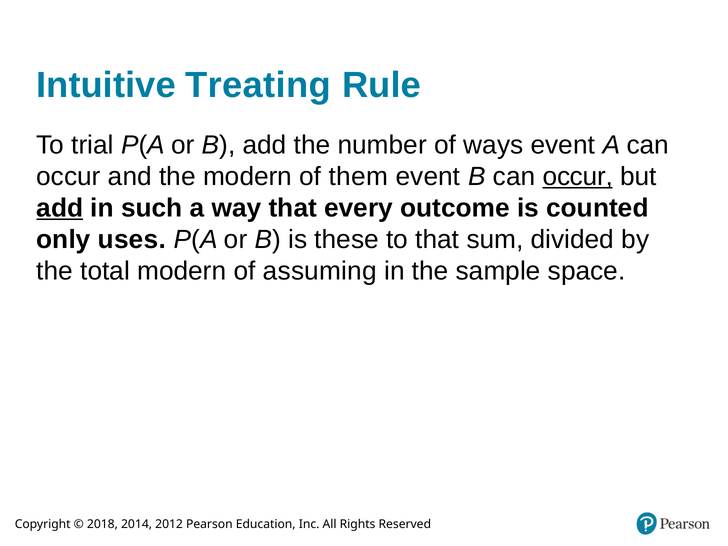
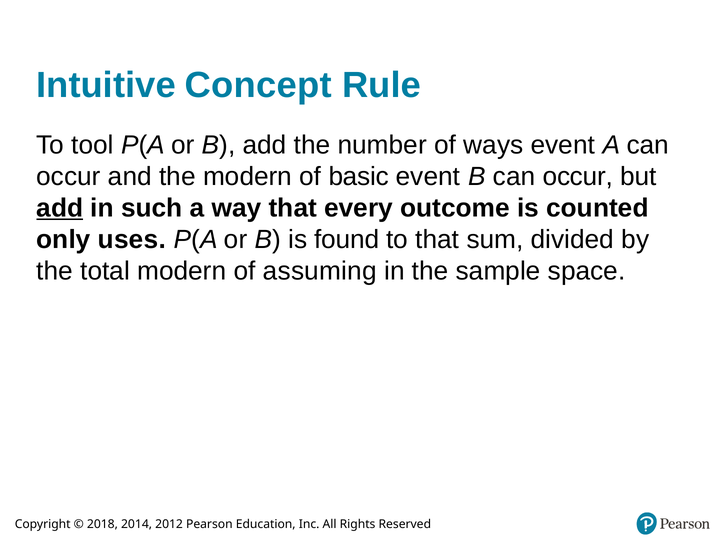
Treating: Treating -> Concept (258, 85)
trial: trial -> tool (93, 145)
them: them -> basic (359, 177)
occur underline: present -> none (578, 177)
these: these -> found (347, 240)
